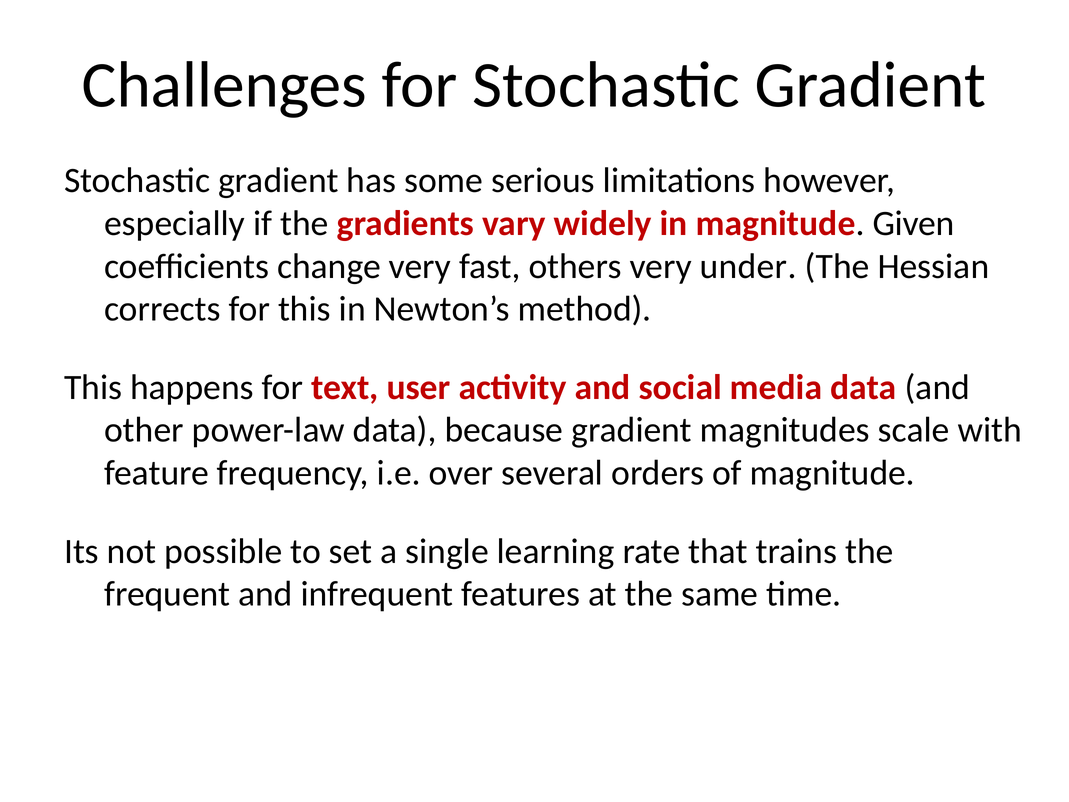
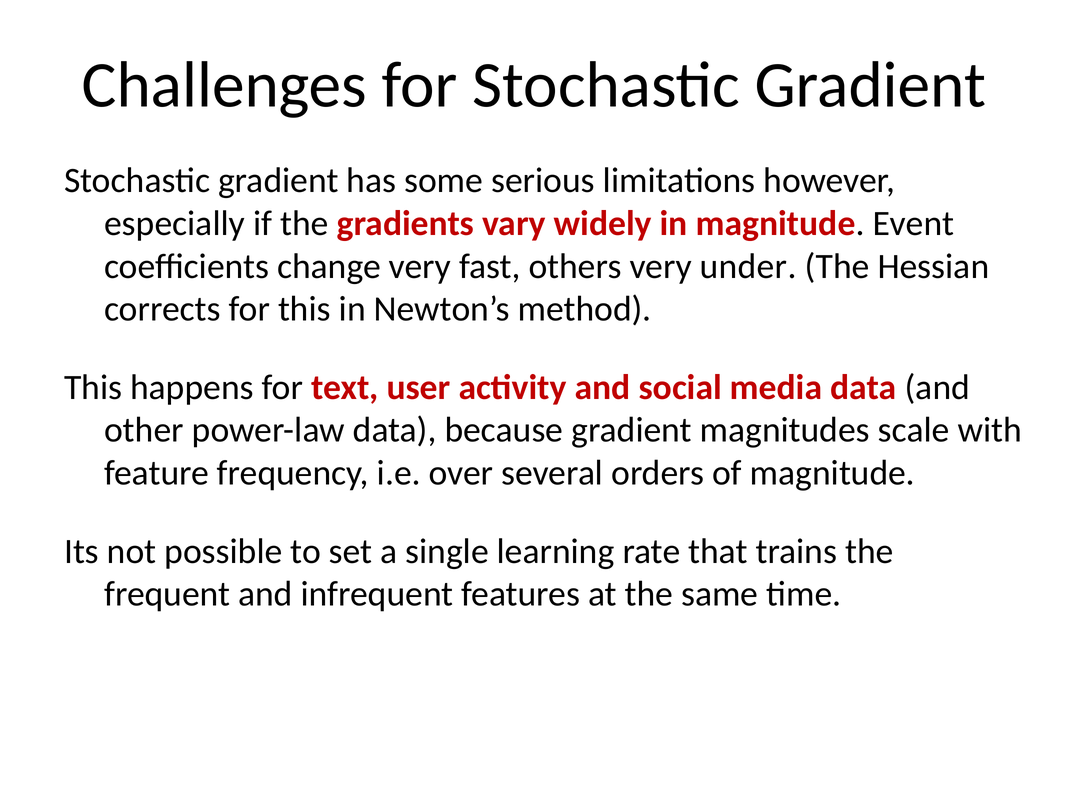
Given: Given -> Event (913, 223)
